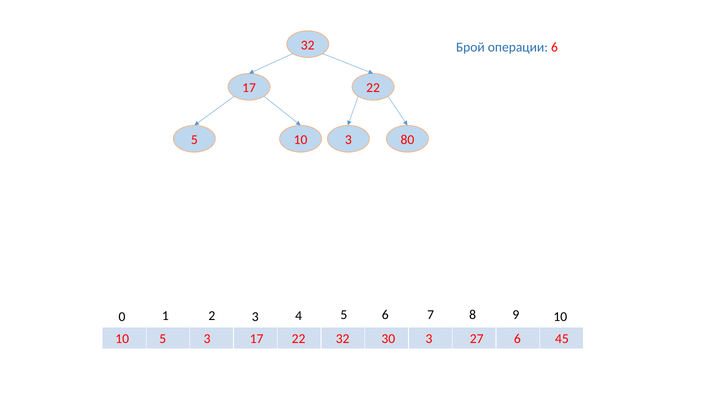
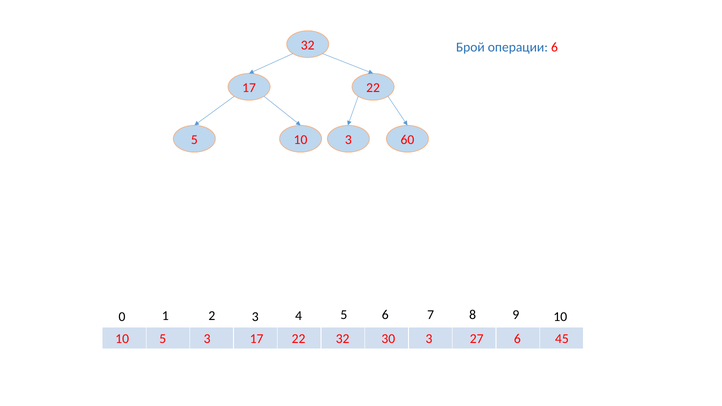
80: 80 -> 60 (407, 140)
